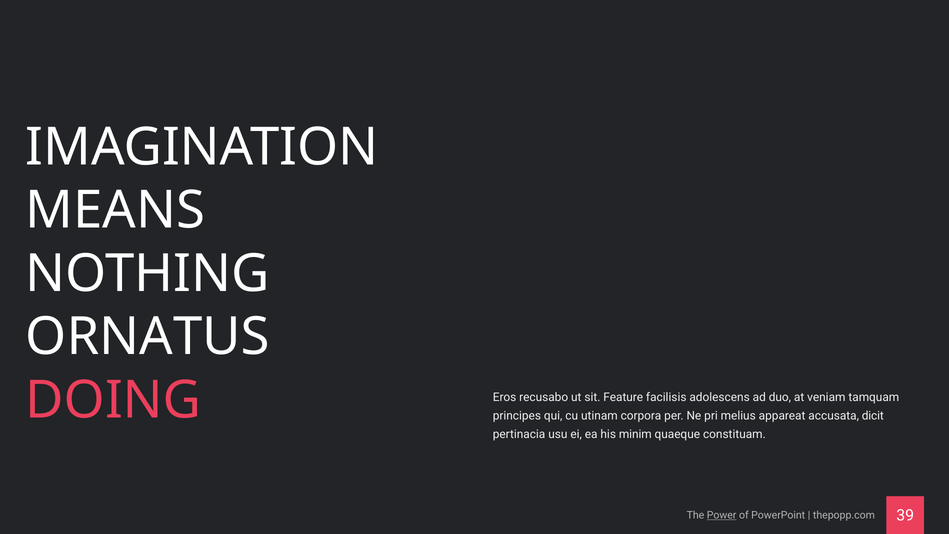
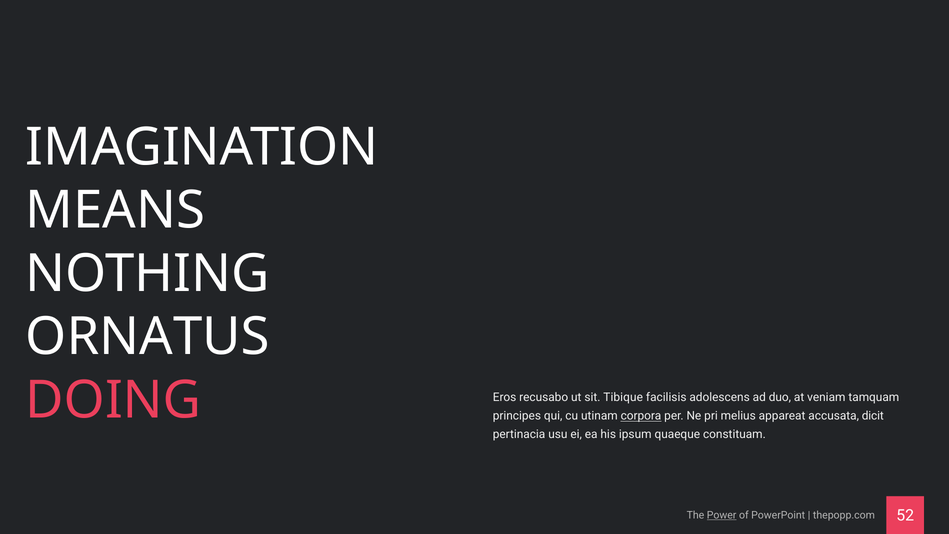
Feature: Feature -> Tibique (623, 397)
corpora underline: none -> present (641, 416)
minim: minim -> ipsum (635, 434)
39: 39 -> 52 (905, 515)
